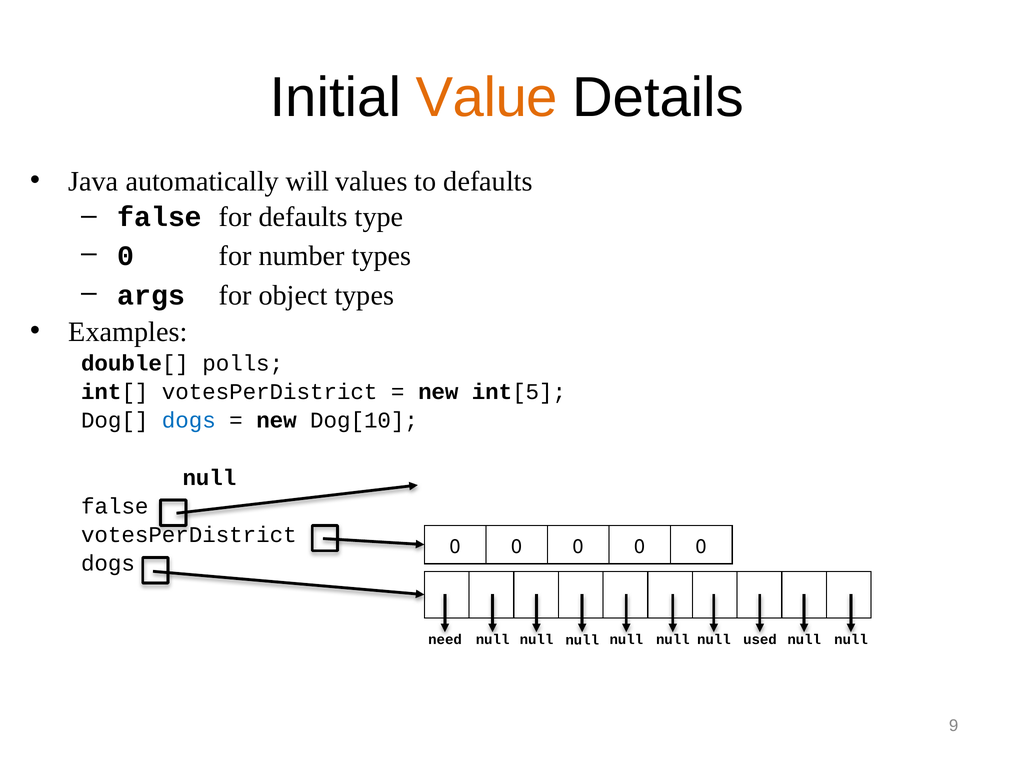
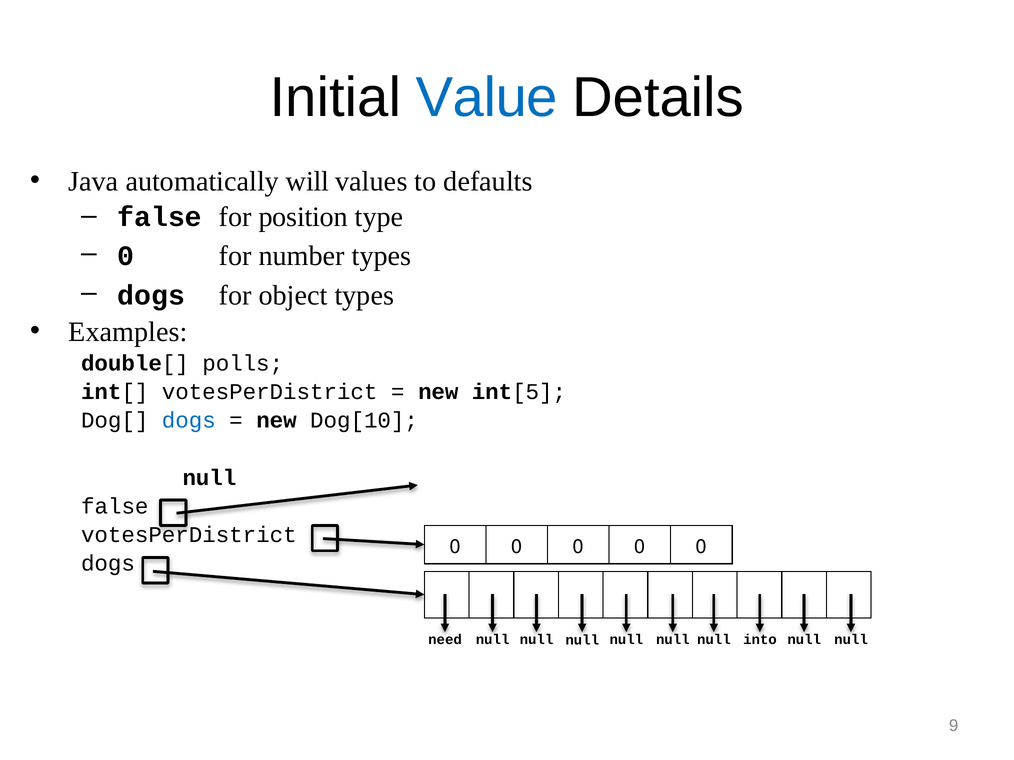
Value colour: orange -> blue (487, 98)
for defaults: defaults -> position (303, 217)
args: args -> dogs (151, 296)
used: used -> into (760, 640)
